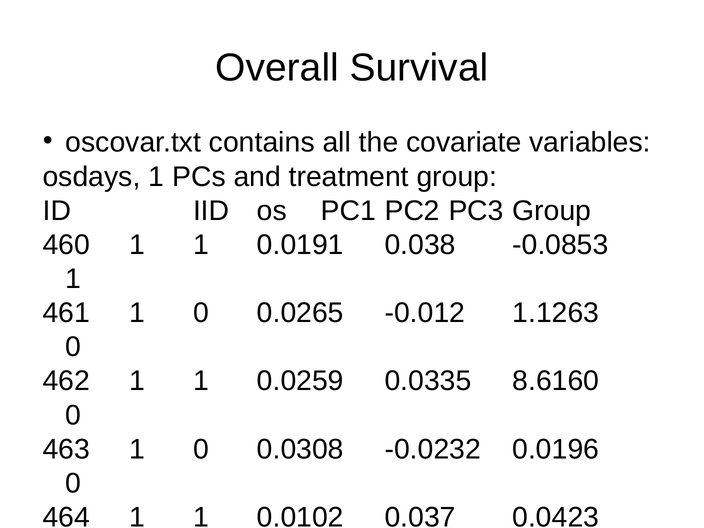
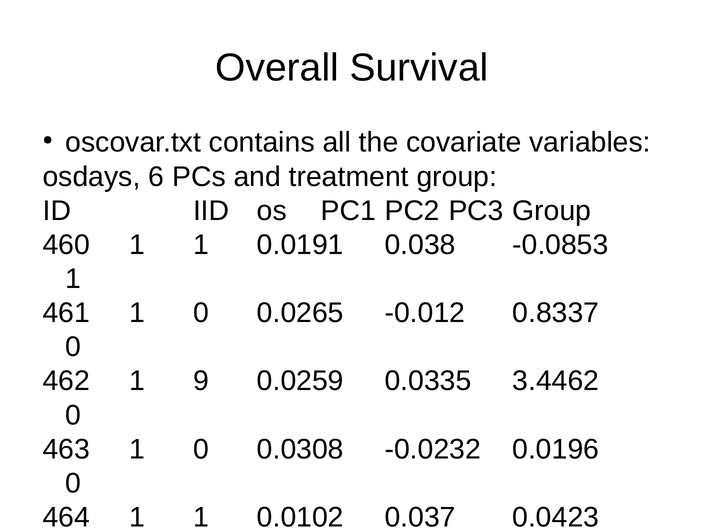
osdays 1: 1 -> 6 (156, 177)
1.1263: 1.1263 -> 0.8337 (556, 313)
462 1 1: 1 -> 9 (201, 381)
8.6160: 8.6160 -> 3.4462 (556, 381)
